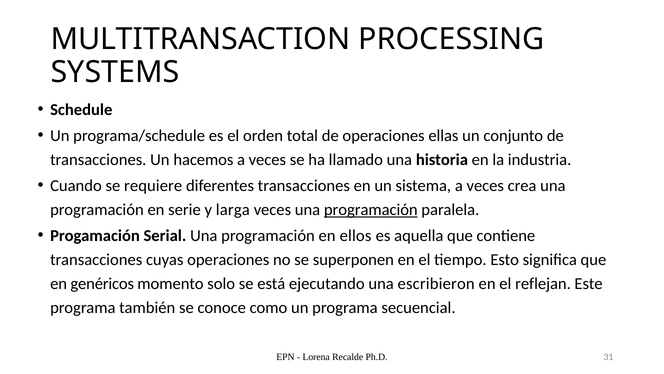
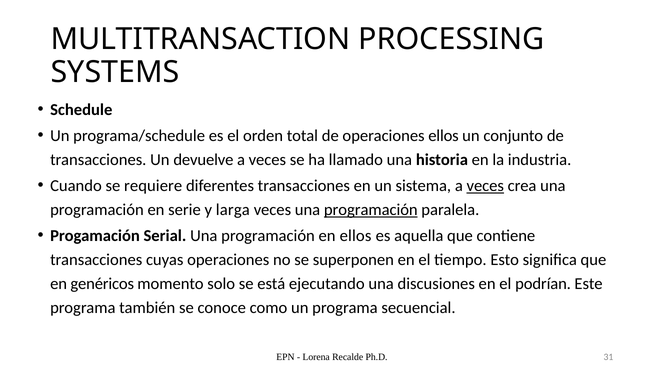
operaciones ellas: ellas -> ellos (443, 136)
hacemos: hacemos -> devuelve (203, 160)
veces underline: none -> present (485, 186)
escribieron: escribieron -> discusiones (436, 283)
reflejan: reflejan -> podrían (543, 283)
